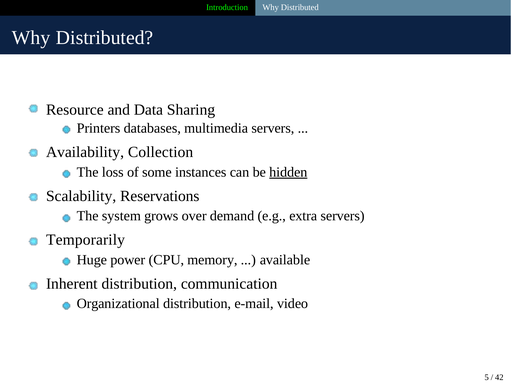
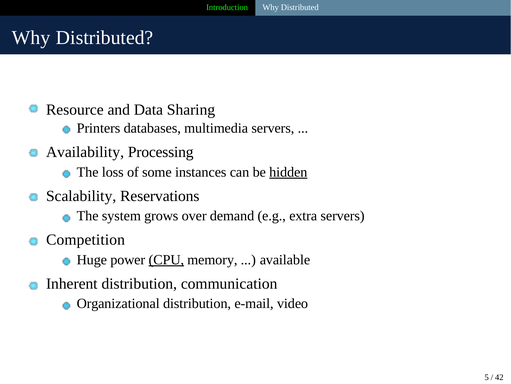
Collection: Collection -> Processing (161, 152)
Temporarily: Temporarily -> Competition (86, 240)
CPU underline: none -> present (166, 260)
